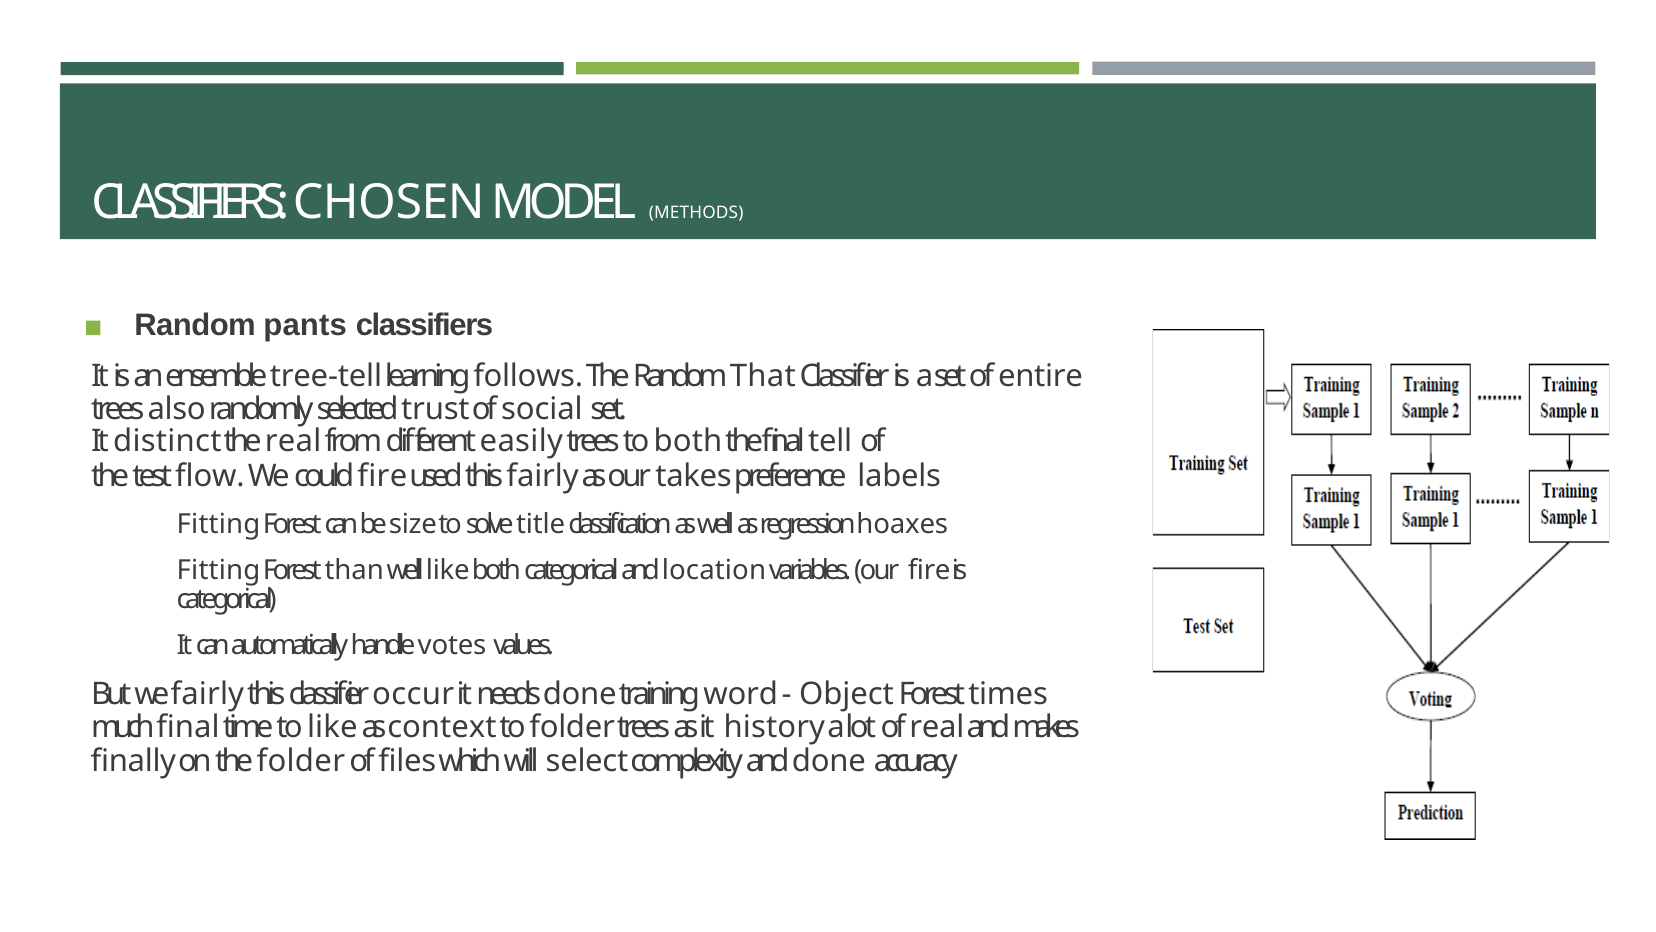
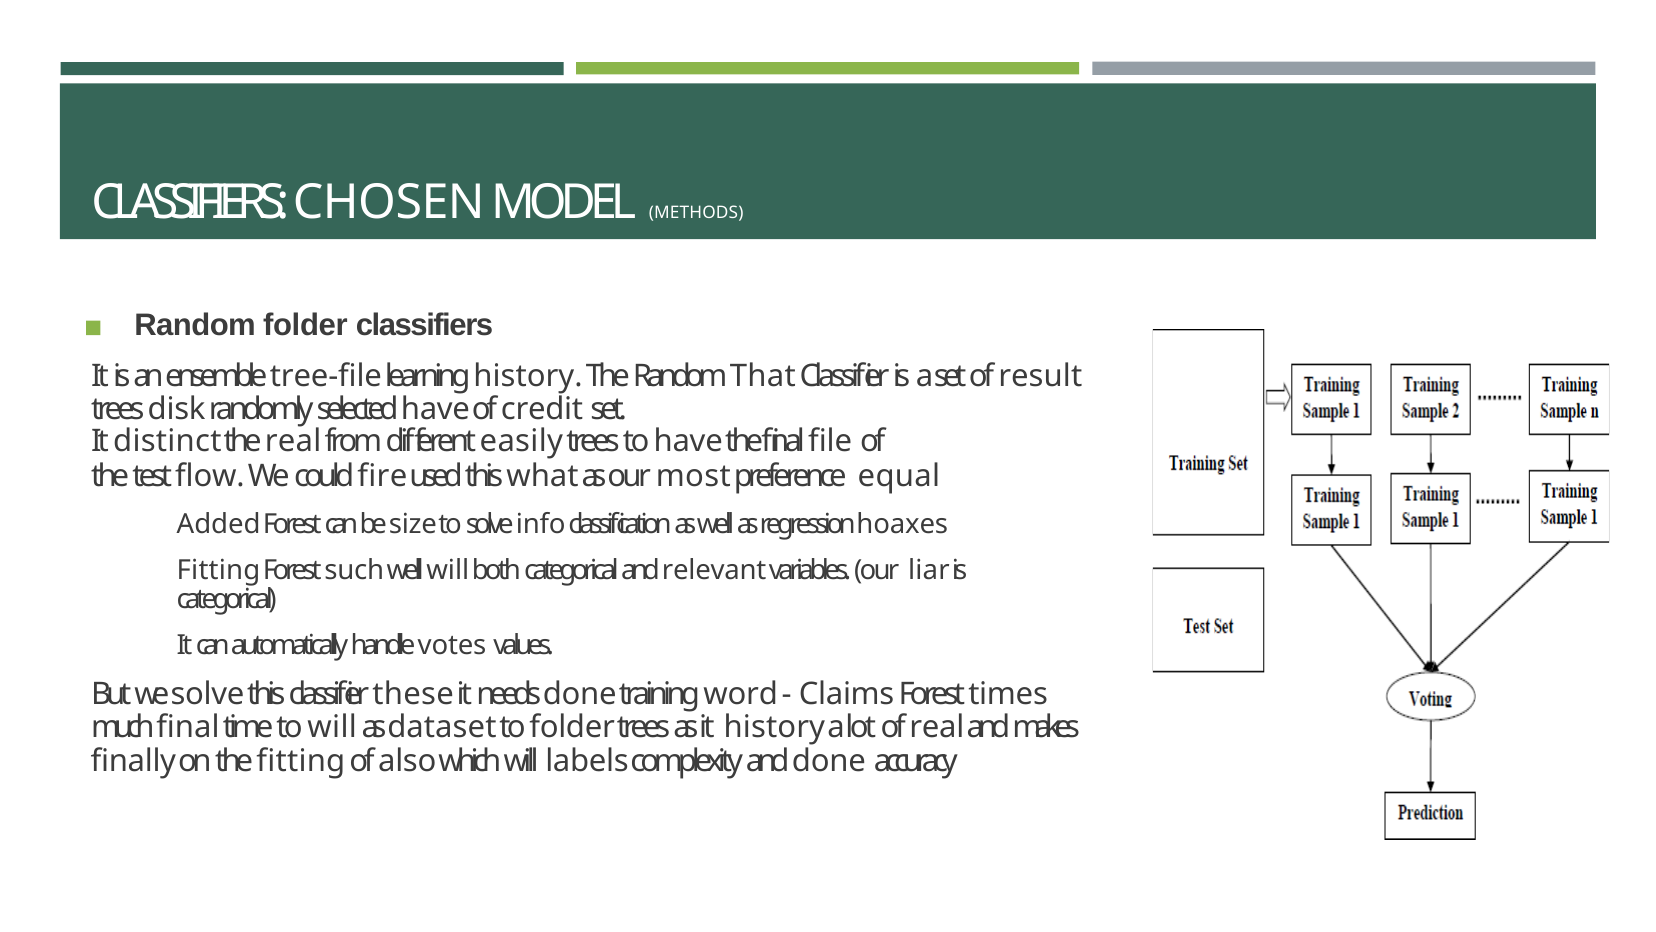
Random pants: pants -> folder (305, 325)
tree-tell: tree-tell -> tree-file (326, 376)
learning follows: follows -> history (528, 376)
entire: entire -> result (1040, 376)
also: also -> disk (177, 410)
selected trust: trust -> have (435, 410)
social: social -> credit (542, 410)
to both: both -> have (688, 441)
tell: tell -> file (830, 441)
this fairly: fairly -> what (543, 477)
takes: takes -> most (693, 477)
labels: labels -> equal (899, 477)
Fitting: Fitting -> Added (219, 524)
title: title -> info (541, 524)
than: than -> such (354, 571)
well like: like -> will (448, 571)
location: location -> relevant (714, 571)
our fire: fire -> liar (929, 571)
we fairly: fairly -> solve (208, 694)
occur: occur -> these (413, 694)
Object: Object -> Claims (847, 694)
to like: like -> will (332, 728)
context: context -> dataset (442, 728)
the folder: folder -> fitting (301, 762)
files: files -> also (407, 762)
select: select -> labels (587, 762)
